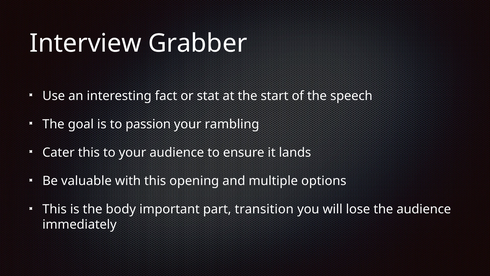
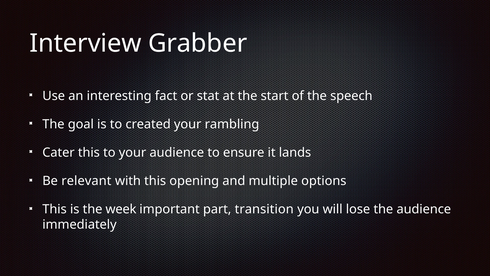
passion: passion -> created (148, 124)
valuable: valuable -> relevant (86, 181)
body: body -> week (121, 209)
